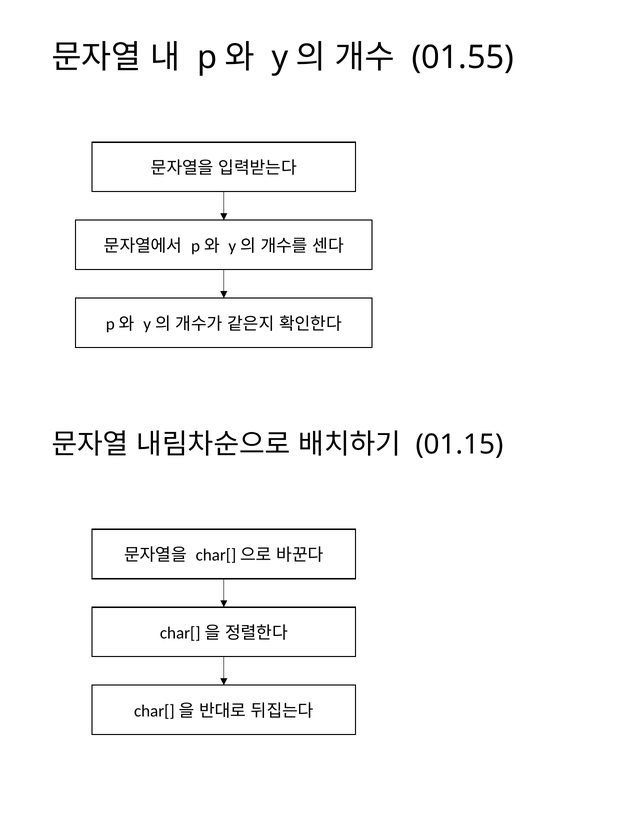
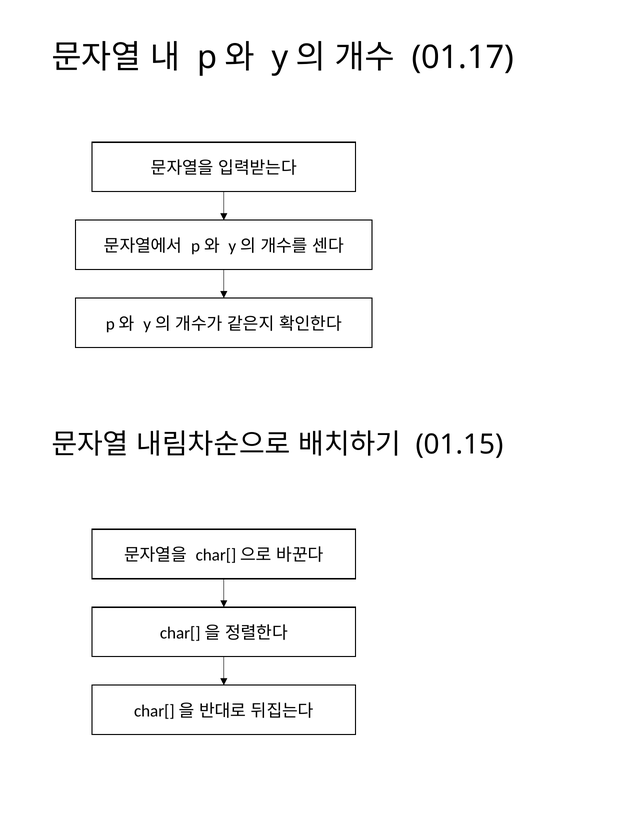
01.55: 01.55 -> 01.17 (463, 57)
